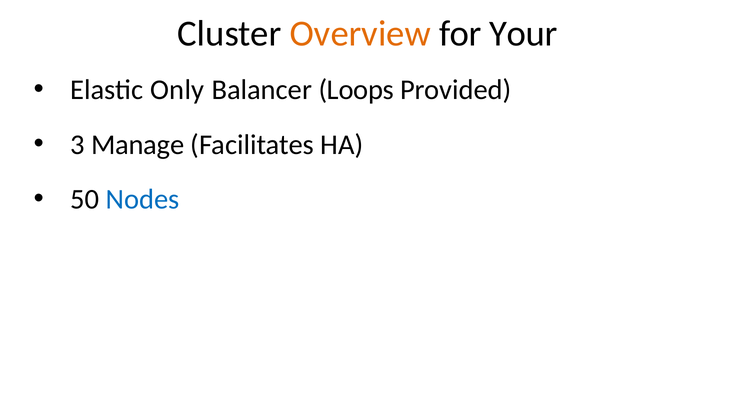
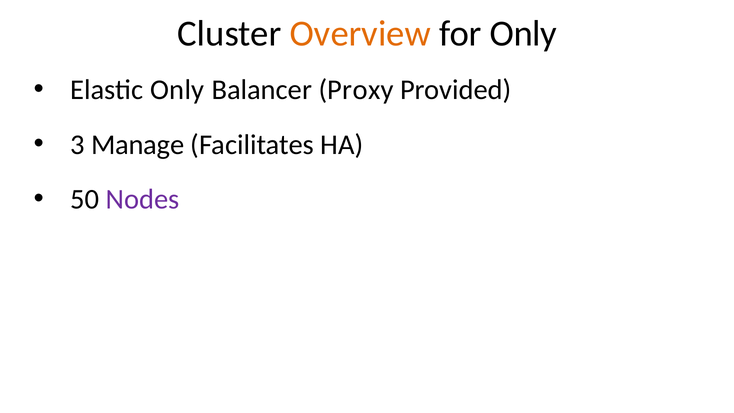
for Your: Your -> Only (523, 34)
Loops: Loops -> Proxy (356, 90)
Nodes colour: blue -> purple (142, 199)
